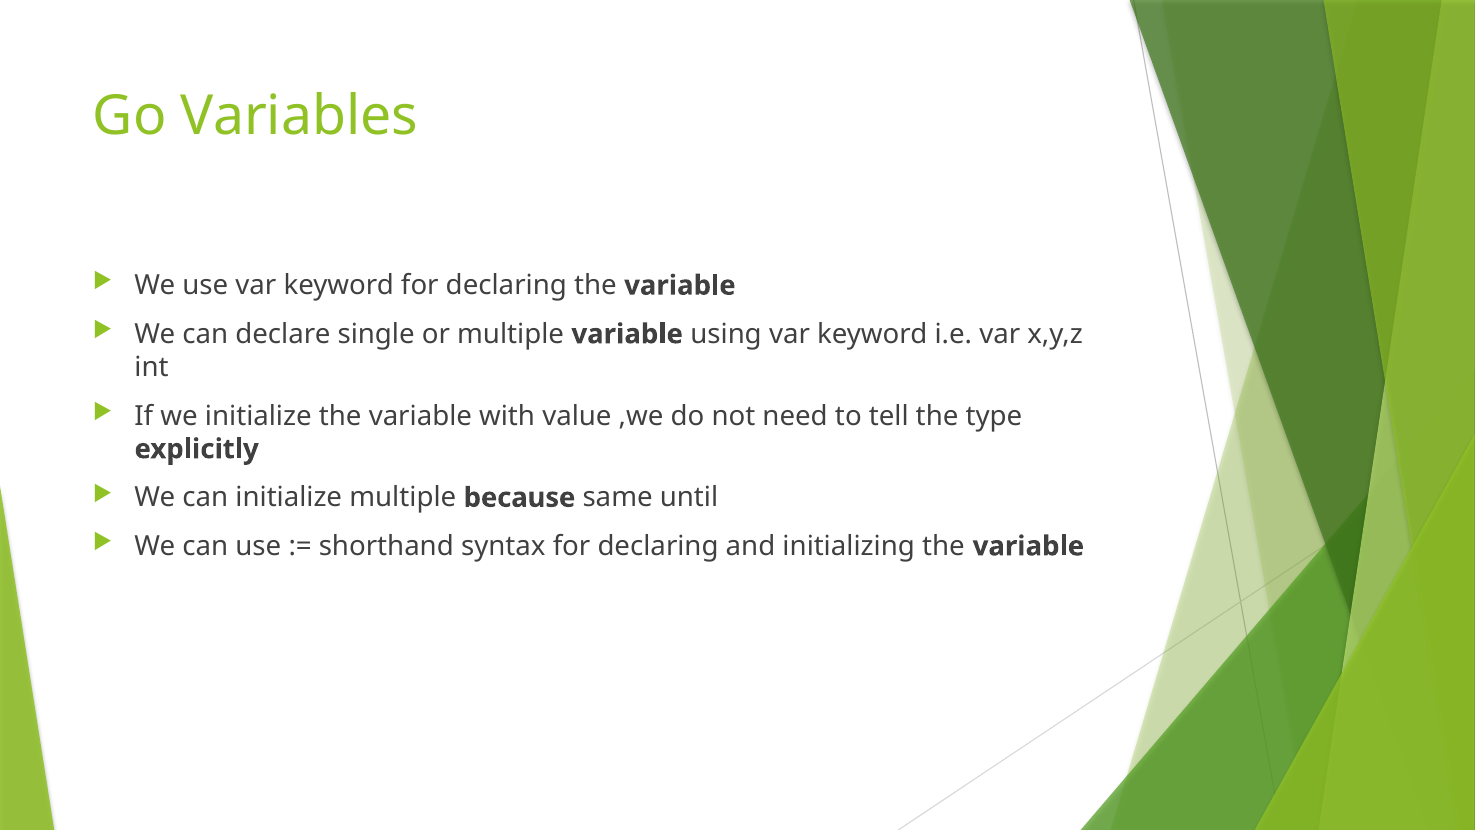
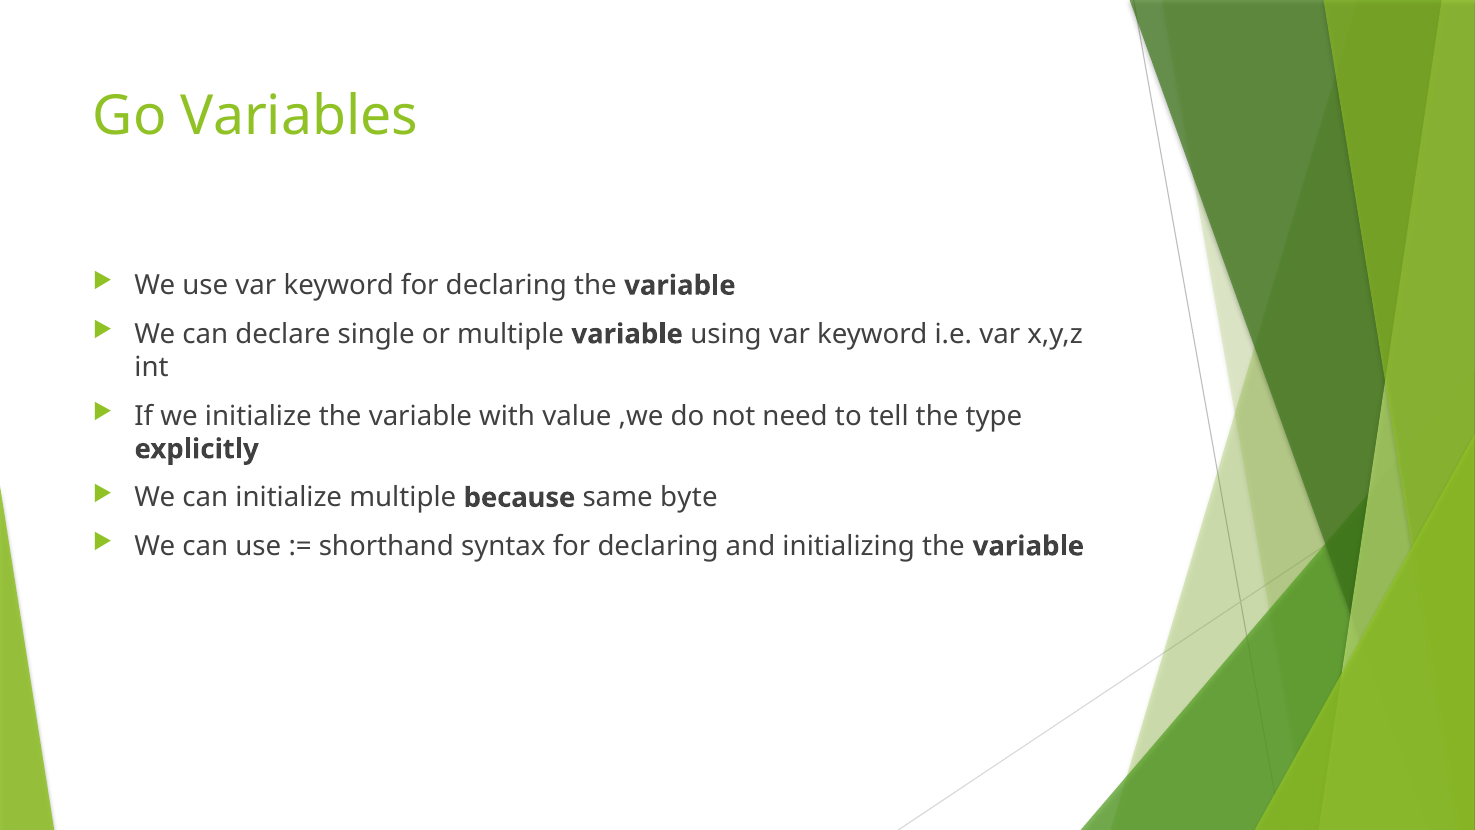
until: until -> byte (689, 498)
